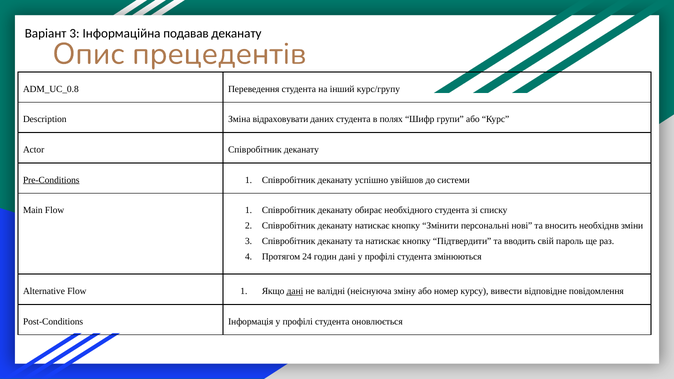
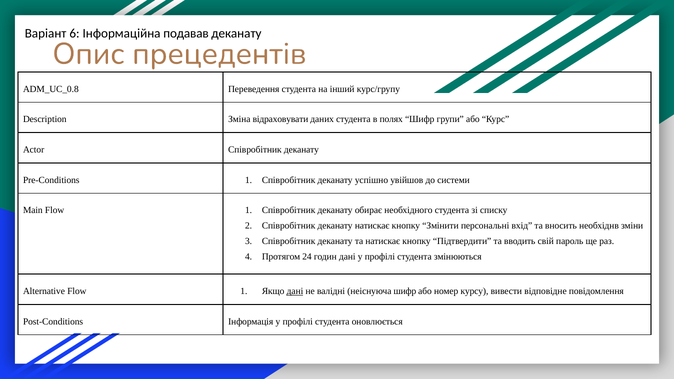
Варіант 3: 3 -> 6 (74, 34)
Pre-Conditions underline: present -> none (51, 180)
нові: нові -> вхід (522, 226)
неіснуюча зміну: зміну -> шифр (405, 291)
